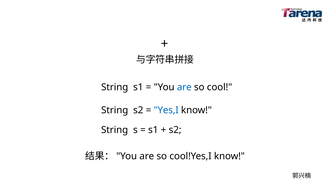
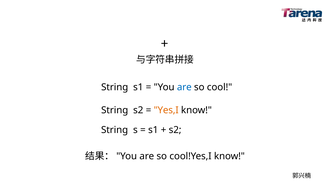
Yes,I colour: blue -> orange (166, 110)
